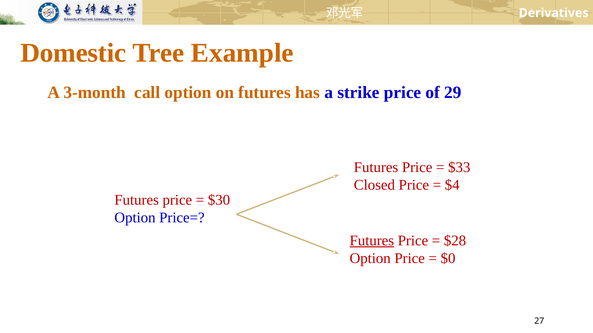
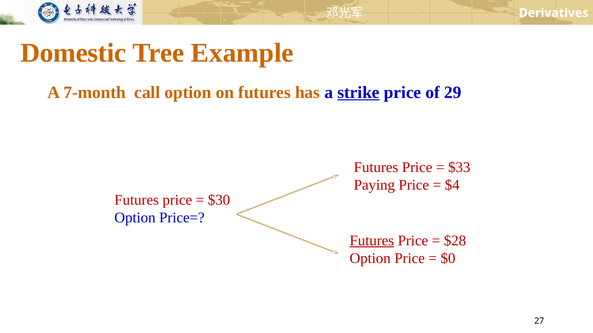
3-month: 3-month -> 7-month (95, 93)
strike underline: none -> present (359, 93)
Closed: Closed -> Paying (374, 185)
